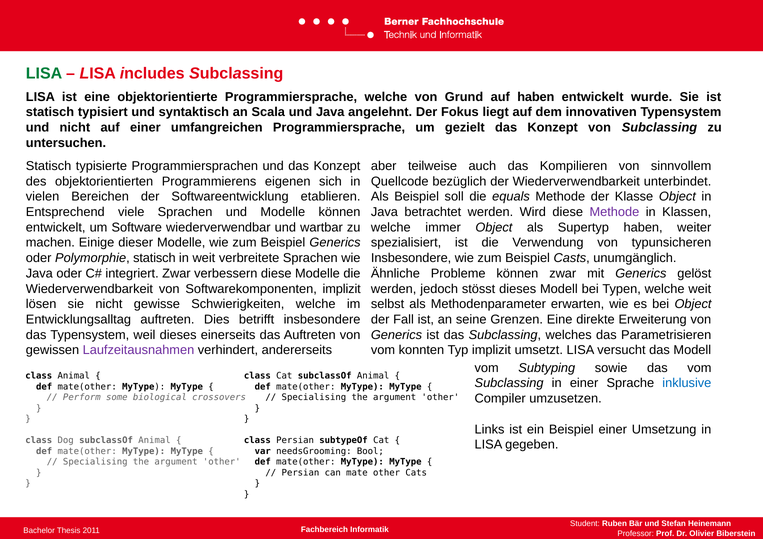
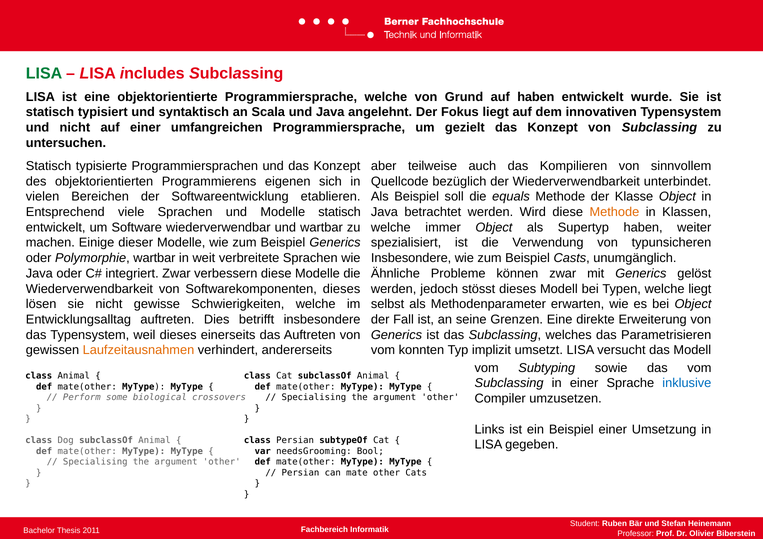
Modelle können: können -> statisch (340, 212)
Methode colour: purple -> orange (614, 212)
Polymorphie statisch: statisch -> wartbar (154, 258)
Softwarekomponenten implizit: implizit -> dieses (342, 289)
welche weit: weit -> liegt (700, 289)
Laufzeitausnahmen colour: purple -> orange (138, 350)
